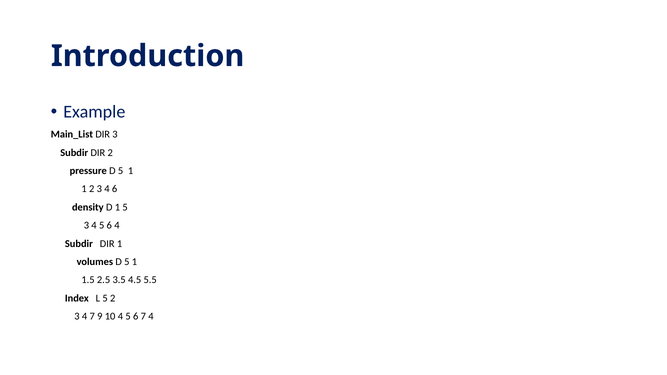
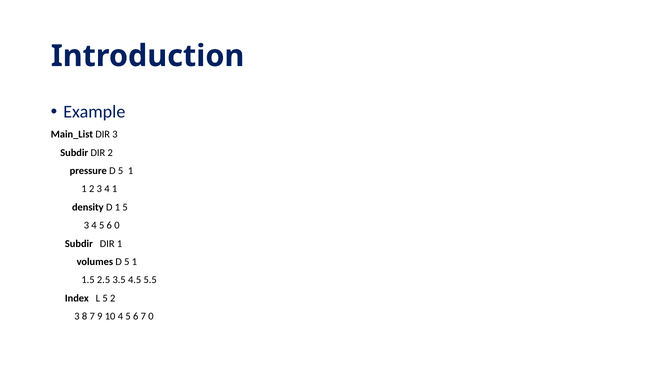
4 6: 6 -> 1 (115, 189)
6 4: 4 -> 0 (117, 226)
4: 4 -> 8 (85, 317)
7 4: 4 -> 0 (151, 317)
